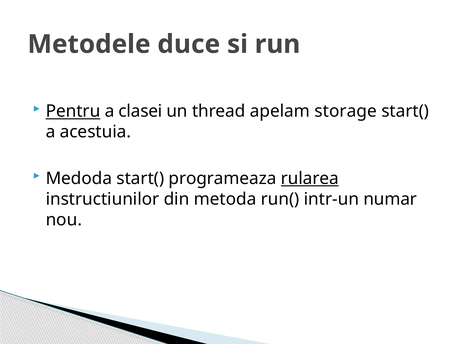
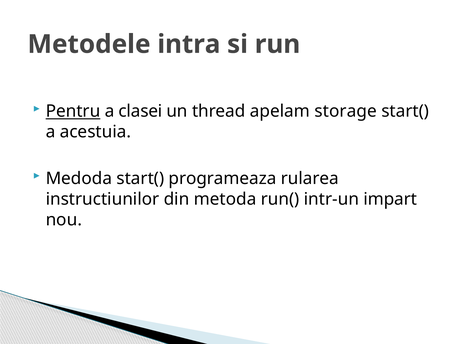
duce: duce -> intra (189, 44)
rularea underline: present -> none (310, 178)
numar: numar -> impart (390, 199)
